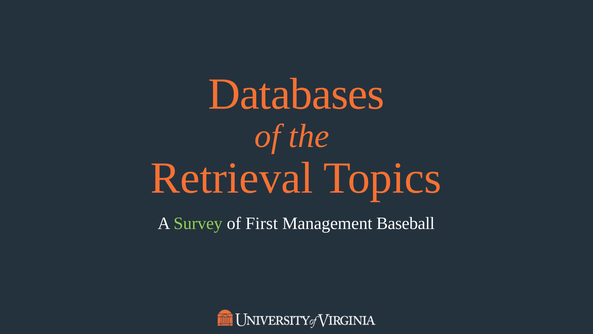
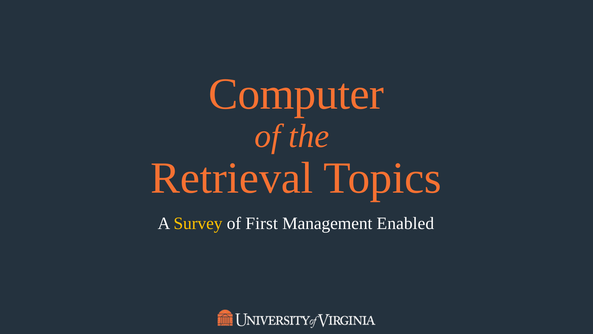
Databases: Databases -> Computer (296, 94)
Survey colour: light green -> yellow (198, 223)
Baseball: Baseball -> Enabled (405, 223)
